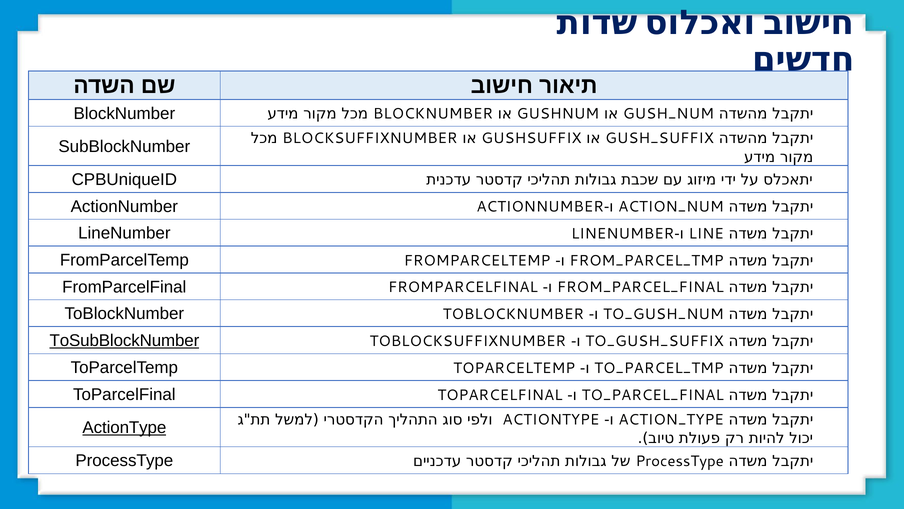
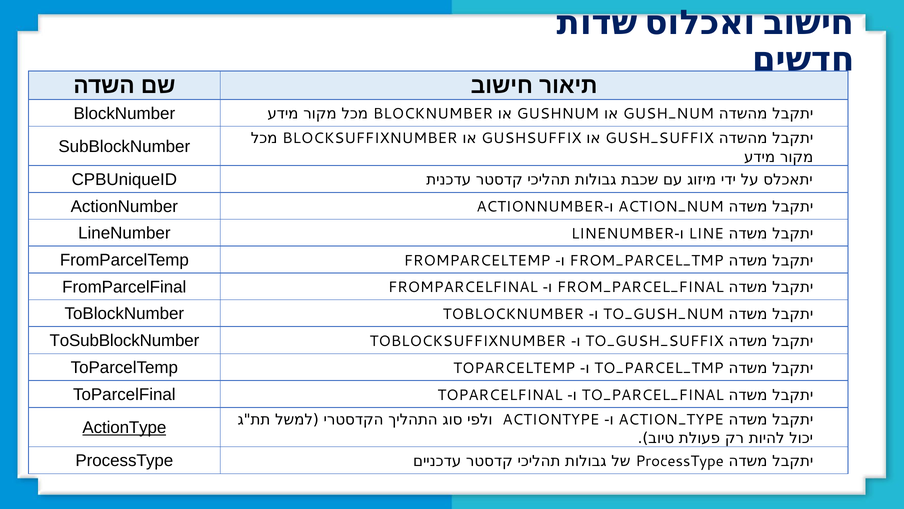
ToSubBlockNumber underline: present -> none (124, 340)
